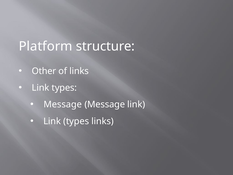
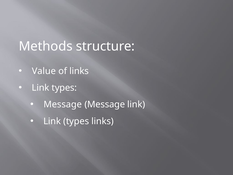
Platform: Platform -> Methods (46, 46)
Other: Other -> Value (44, 71)
